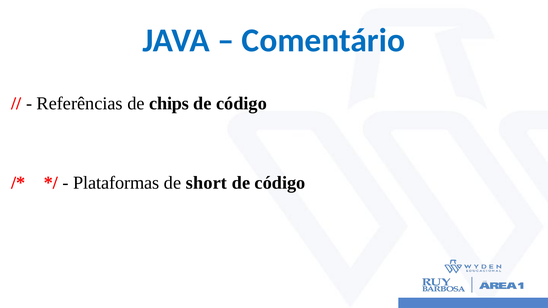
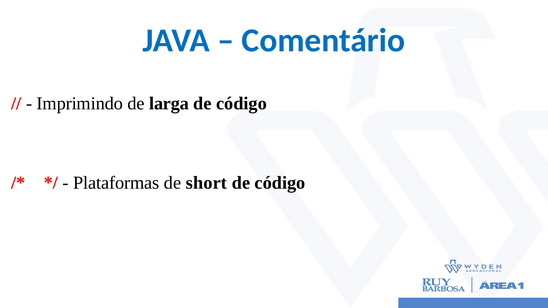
Referências: Referências -> Imprimindo (80, 104)
chips: chips -> larga (169, 104)
